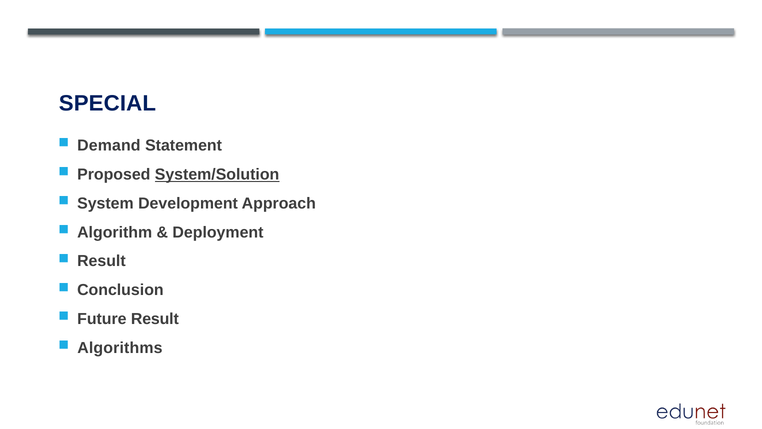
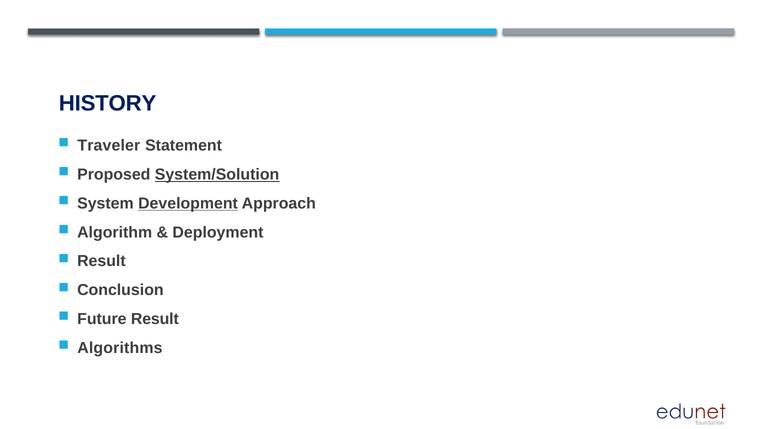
SPECIAL: SPECIAL -> HISTORY (108, 103)
Demand: Demand -> Traveler (109, 145)
Development underline: none -> present (188, 203)
